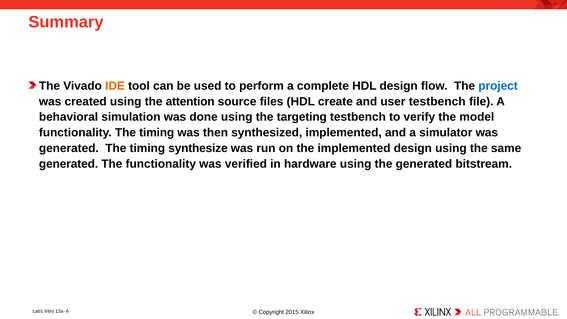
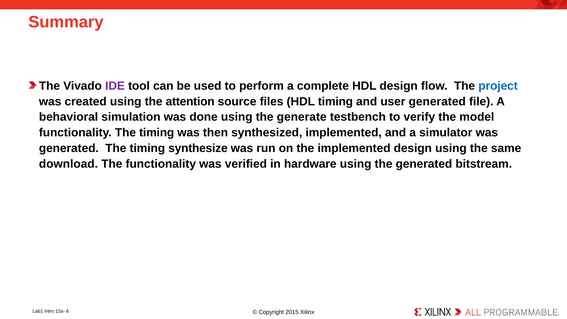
IDE colour: orange -> purple (115, 86)
HDL create: create -> timing (335, 101)
user testbench: testbench -> generated (437, 101)
targeting: targeting -> generate (302, 117)
generated: generated -> download (68, 164)
